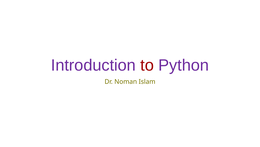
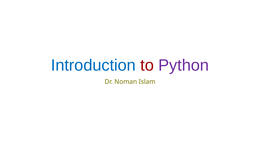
Introduction colour: purple -> blue (93, 65)
